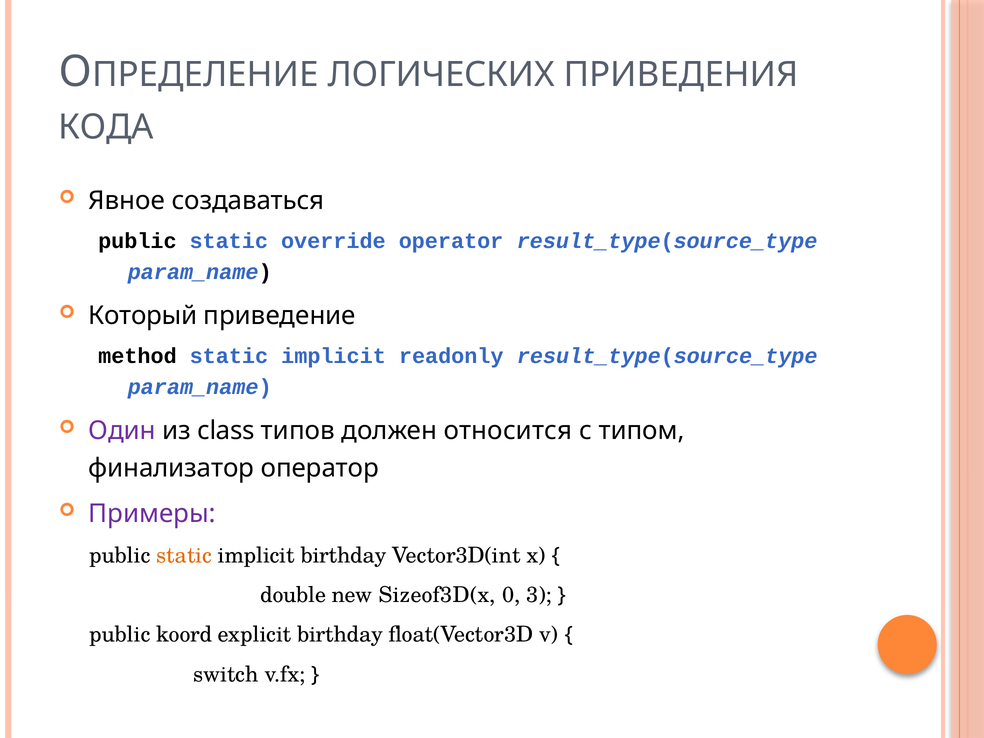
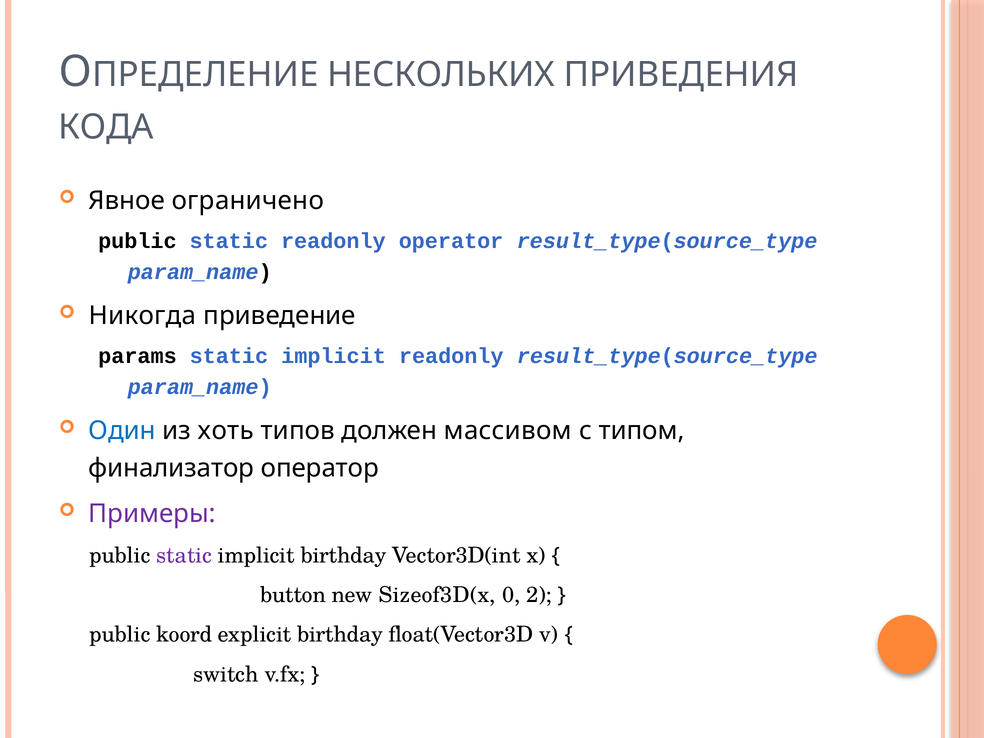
ЛОГИЧЕСКИХ: ЛОГИЧЕСКИХ -> НЕСКОЛЬКИХ (441, 75)
создаваться: создаваться -> ограничено (248, 201)
static override: override -> readonly (333, 241)
Который: Который -> Никогда (142, 316)
method: method -> params (137, 356)
Один colour: purple -> blue (122, 431)
class: class -> хоть (226, 431)
относится: относится -> массивом (508, 431)
static colour: orange -> purple (184, 555)
double: double -> button (293, 595)
3: 3 -> 2 (539, 595)
